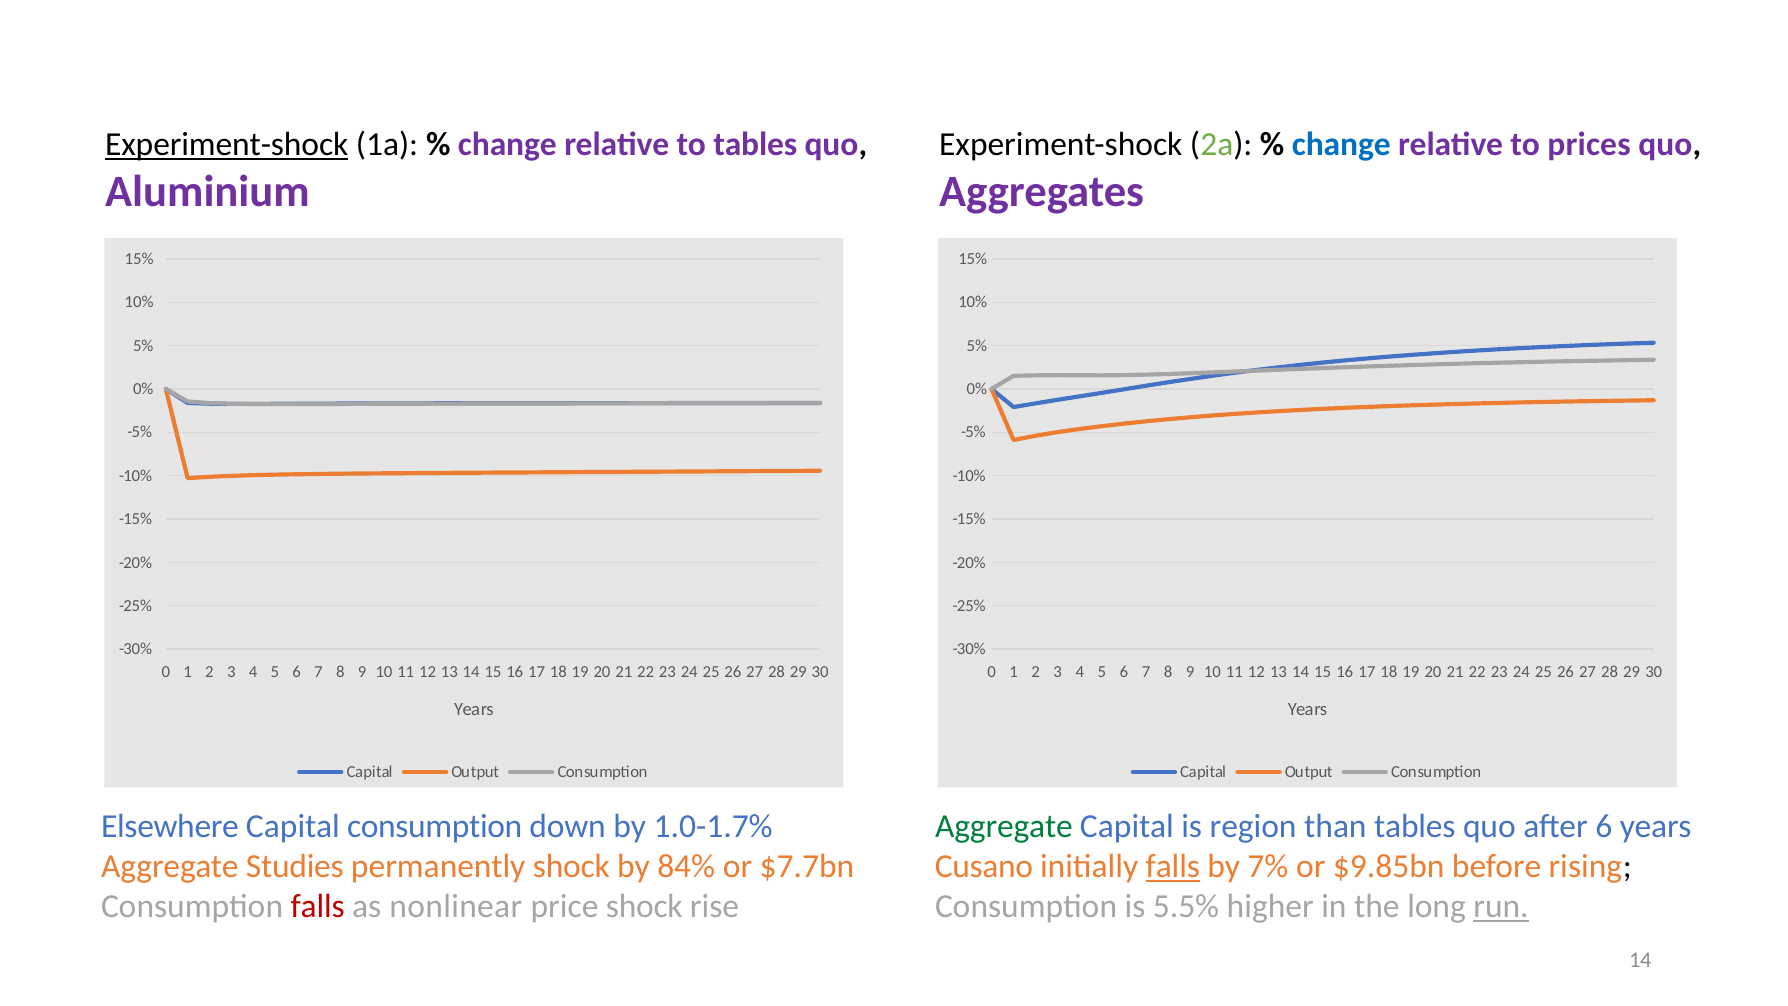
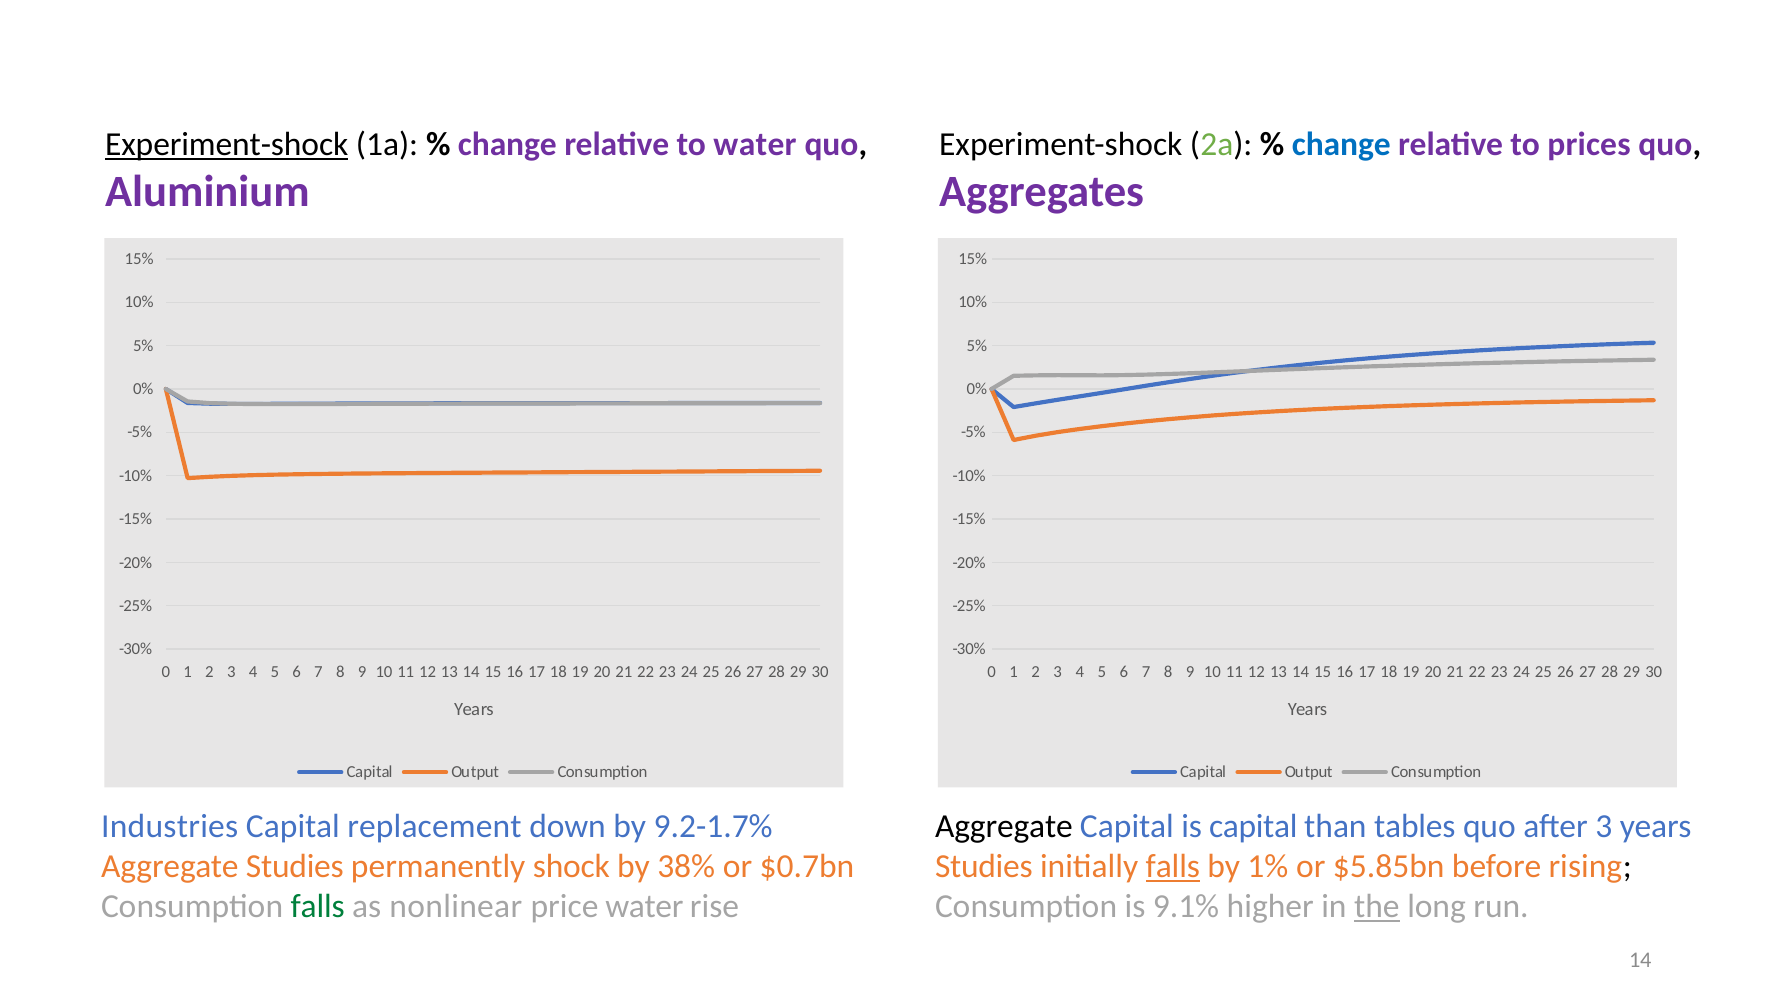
to tables: tables -> water (755, 144)
Elsewhere: Elsewhere -> Industries (170, 826)
Capital consumption: consumption -> replacement (434, 826)
1.0-1.7%: 1.0-1.7% -> 9.2-1.7% (713, 826)
Aggregate colour: green -> black (1004, 826)
is region: region -> capital (1253, 826)
after 6: 6 -> 3 (1604, 826)
84%: 84% -> 38% (686, 866)
$7.7bn: $7.7bn -> $0.7bn (807, 866)
Cusano: Cusano -> Studies (984, 866)
7%: 7% -> 1% (1268, 866)
$9.85bn: $9.85bn -> $5.85bn (1389, 866)
falls colour: red -> green (318, 907)
price shock: shock -> water (644, 907)
5.5%: 5.5% -> 9.1% (1186, 907)
the underline: none -> present (1377, 907)
run underline: present -> none (1501, 907)
